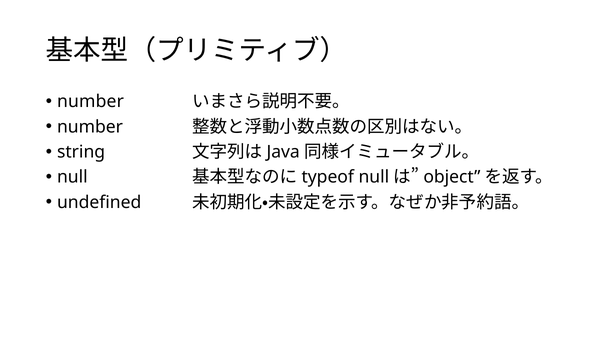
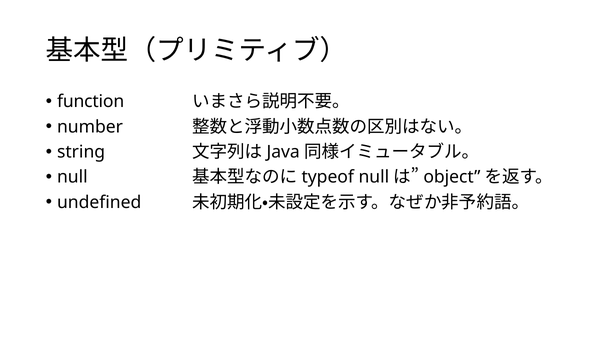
number: number -> function (91, 102)
